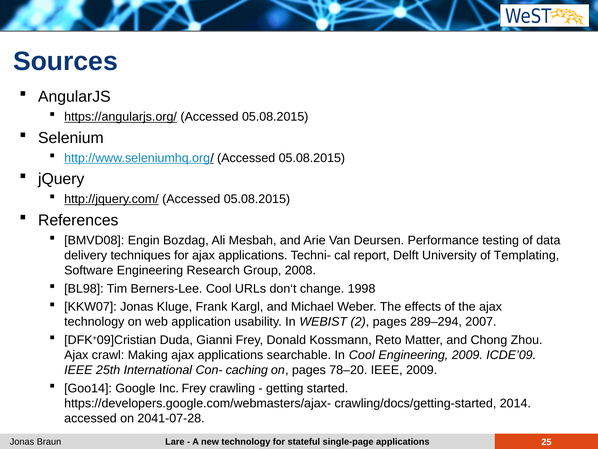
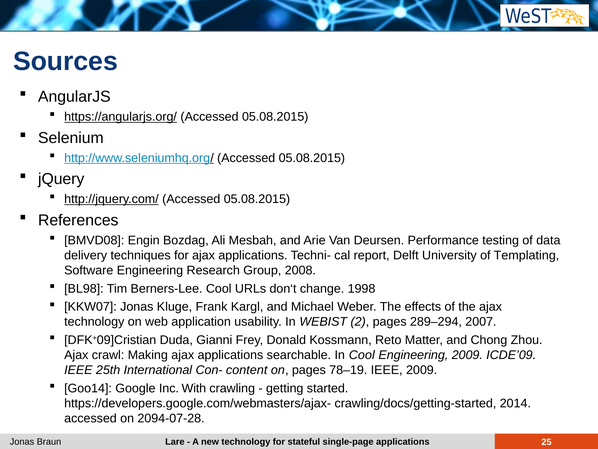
caching: caching -> content (247, 370)
78–20: 78–20 -> 78–19 (348, 370)
Inc Frey: Frey -> With (194, 388)
2041-07-28: 2041-07-28 -> 2094-07-28 (171, 418)
